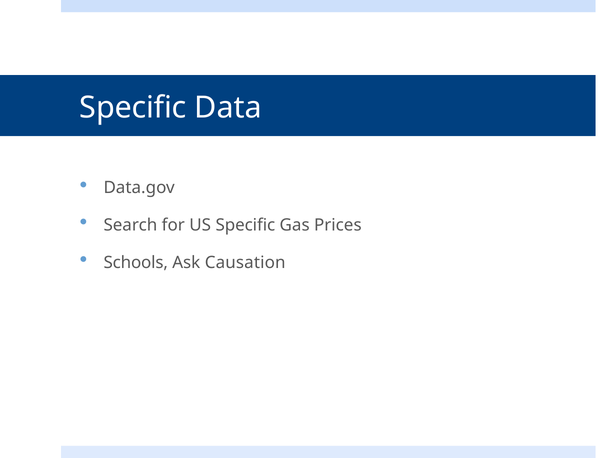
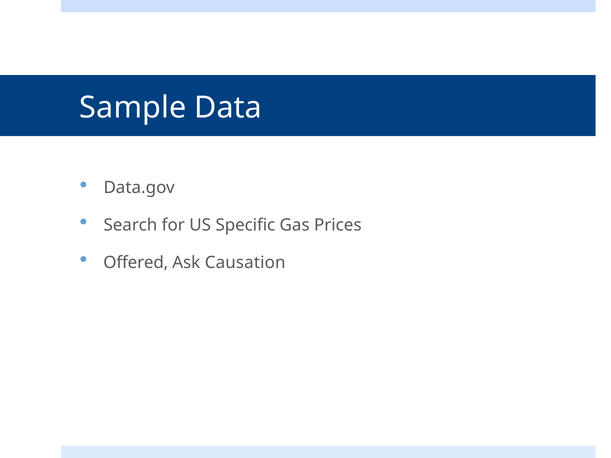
Specific: Specific -> Sample (133, 108)
Schools: Schools -> Offered (136, 263)
